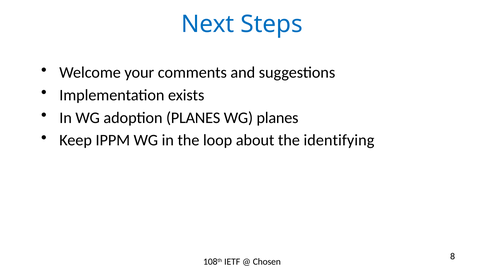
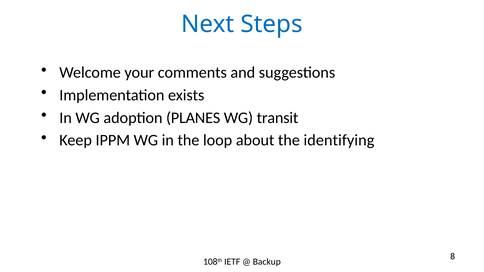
WG planes: planes -> transit (278, 118)
Chosen: Chosen -> Backup (267, 262)
